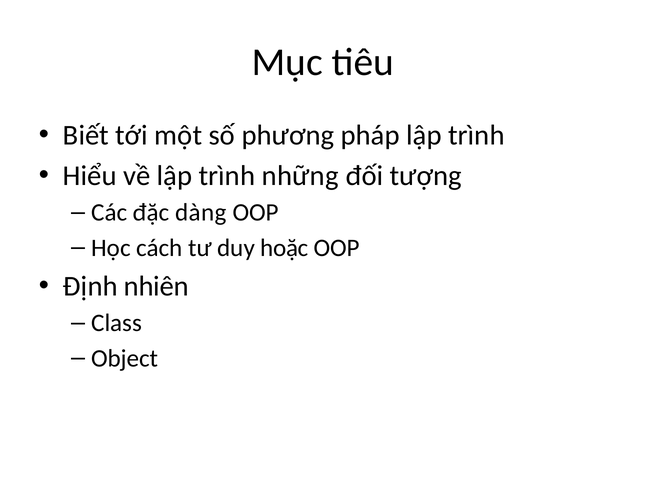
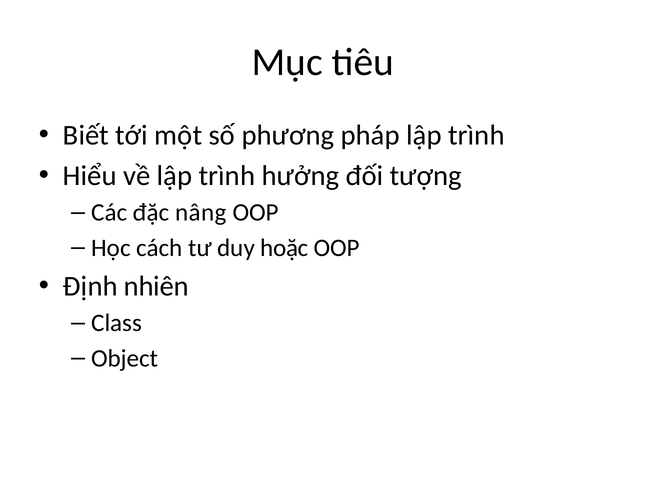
những: những -> hưởng (300, 176)
dàng: dàng -> nâng (201, 213)
